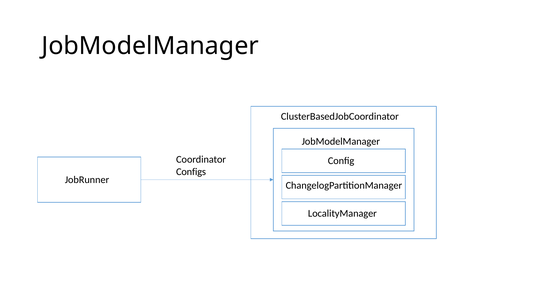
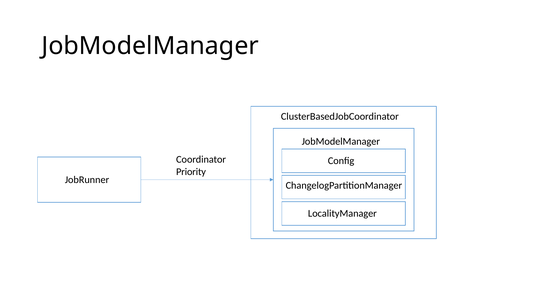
Configs: Configs -> Priority (191, 172)
